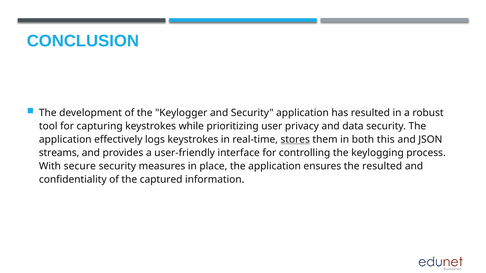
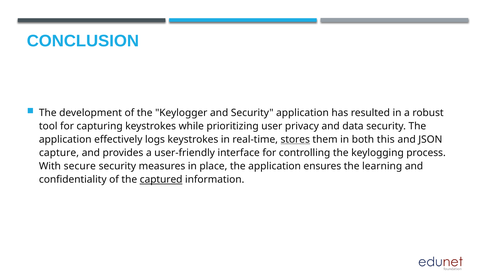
streams: streams -> capture (59, 153)
the resulted: resulted -> learning (382, 166)
captured underline: none -> present (161, 180)
